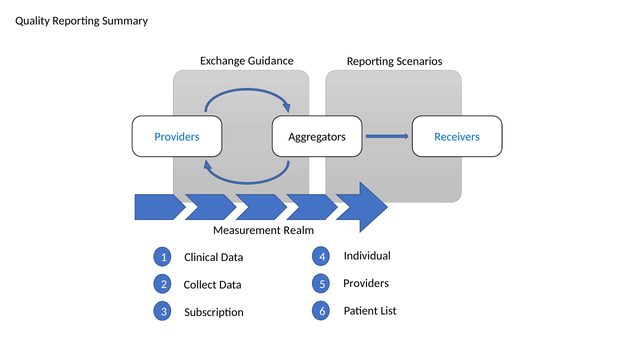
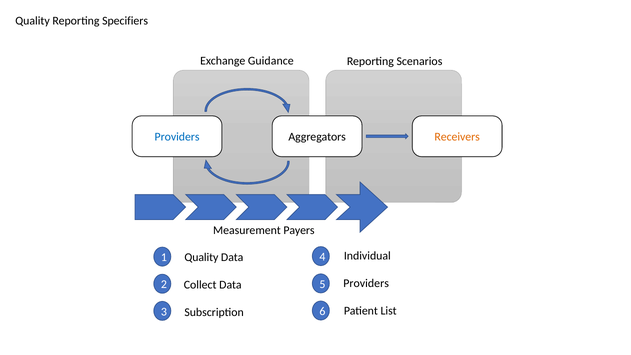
Summary: Summary -> Specifiers (125, 21)
Receivers colour: blue -> orange (457, 137)
Realm: Realm -> Payers (299, 230)
Clinical: Clinical -> Quality (201, 257)
